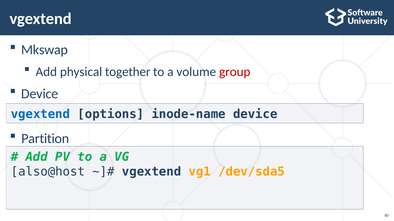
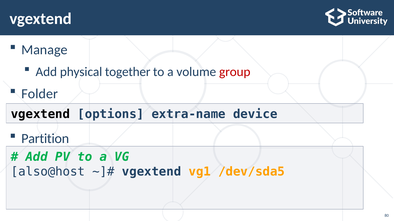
Mkswap: Mkswap -> Manage (44, 50)
Device: Device -> Folder (40, 94)
vgextend colour: blue -> black (40, 114)
inode-name: inode-name -> extra-name (189, 114)
